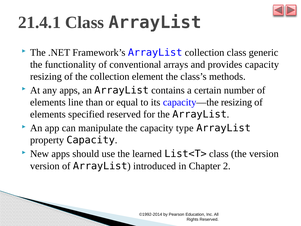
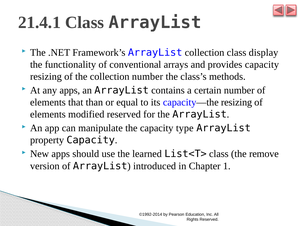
generic: generic -> display (264, 52)
collection element: element -> number (147, 76)
line: line -> that (76, 102)
specified: specified -> modified (86, 114)
the version: version -> remove (264, 154)
2: 2 -> 1 (227, 166)
